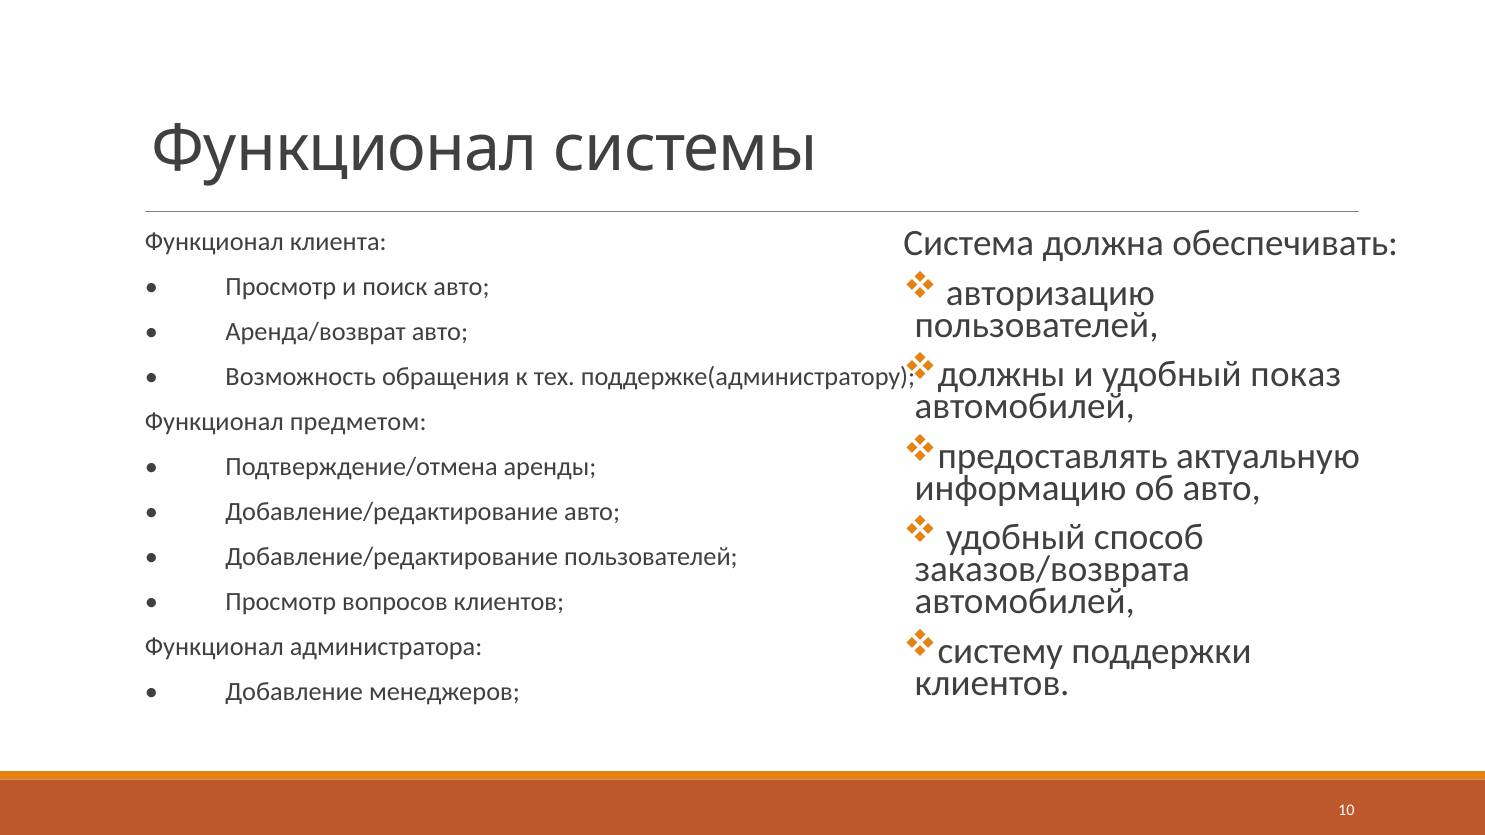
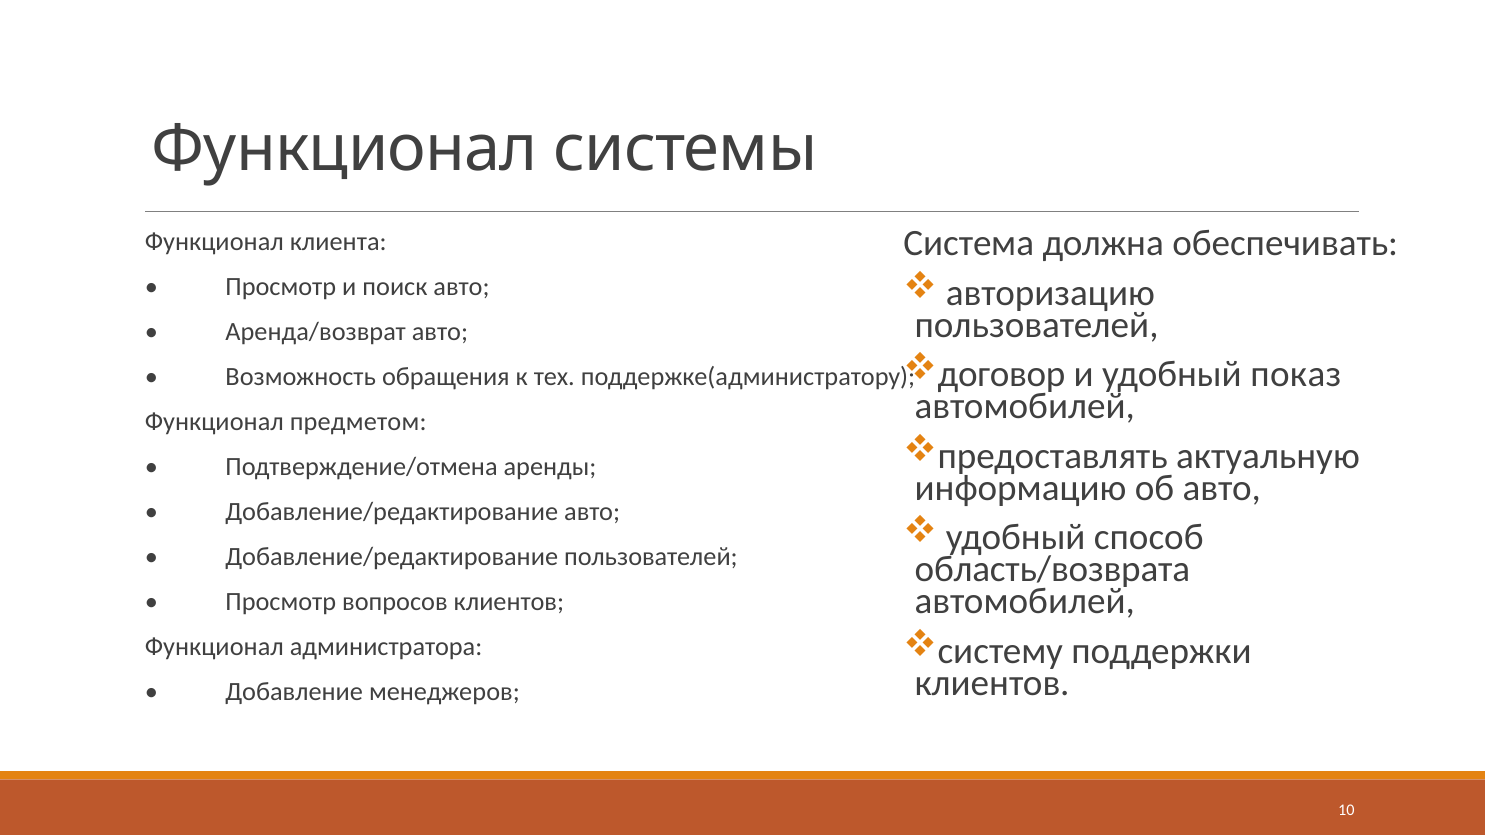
должны: должны -> договор (1001, 375)
заказов/возврата: заказов/возврата -> область/возврата (1052, 570)
